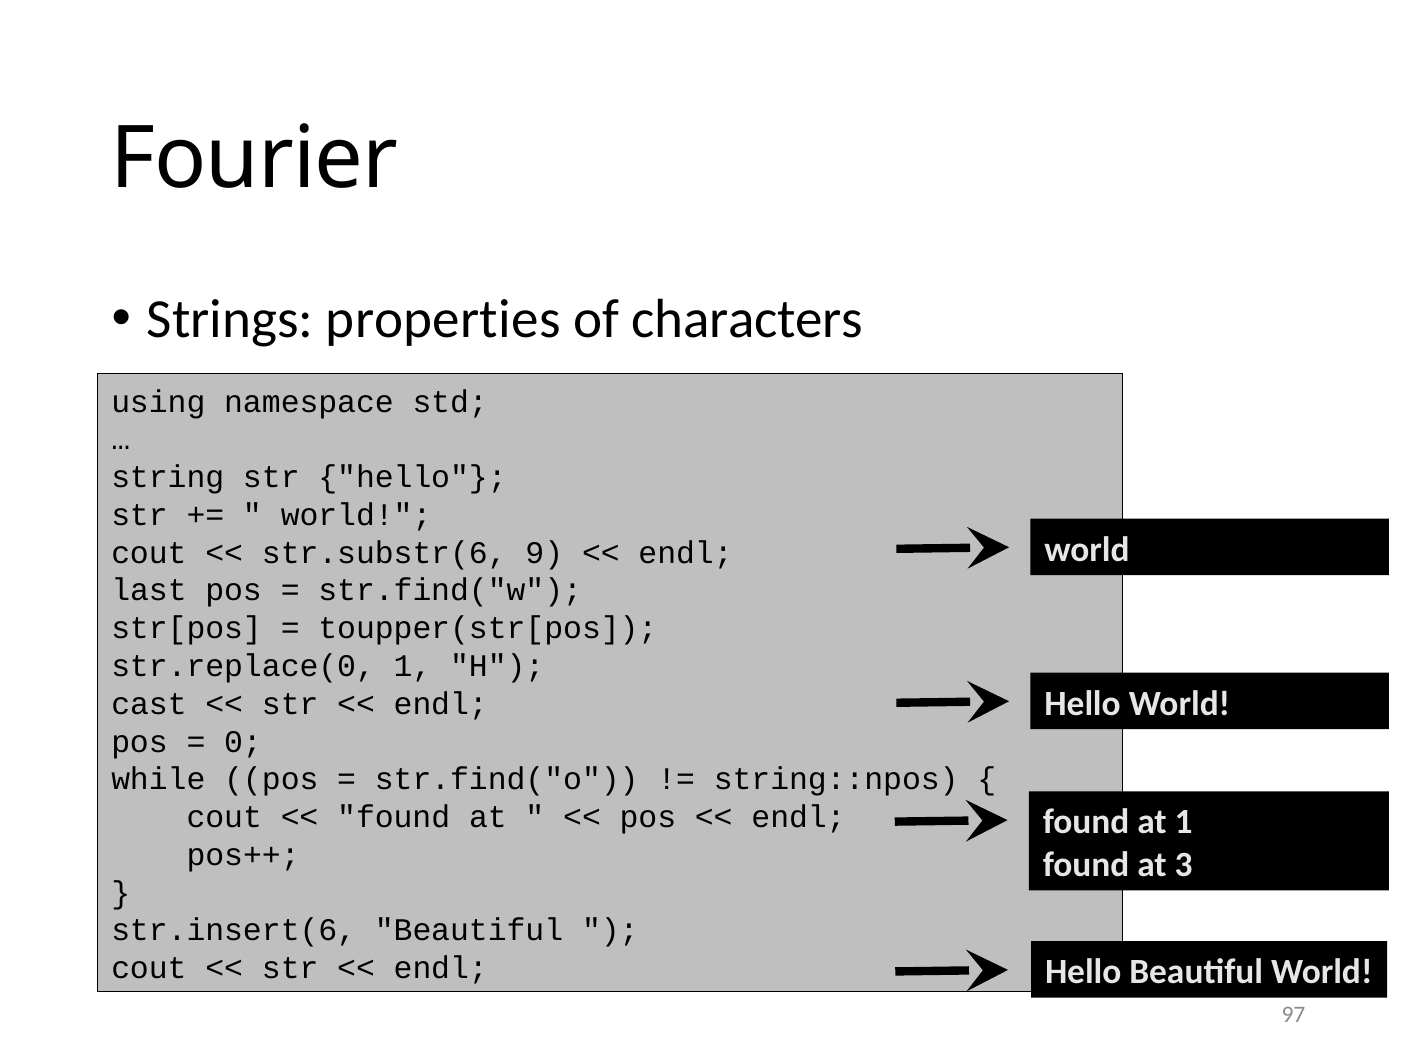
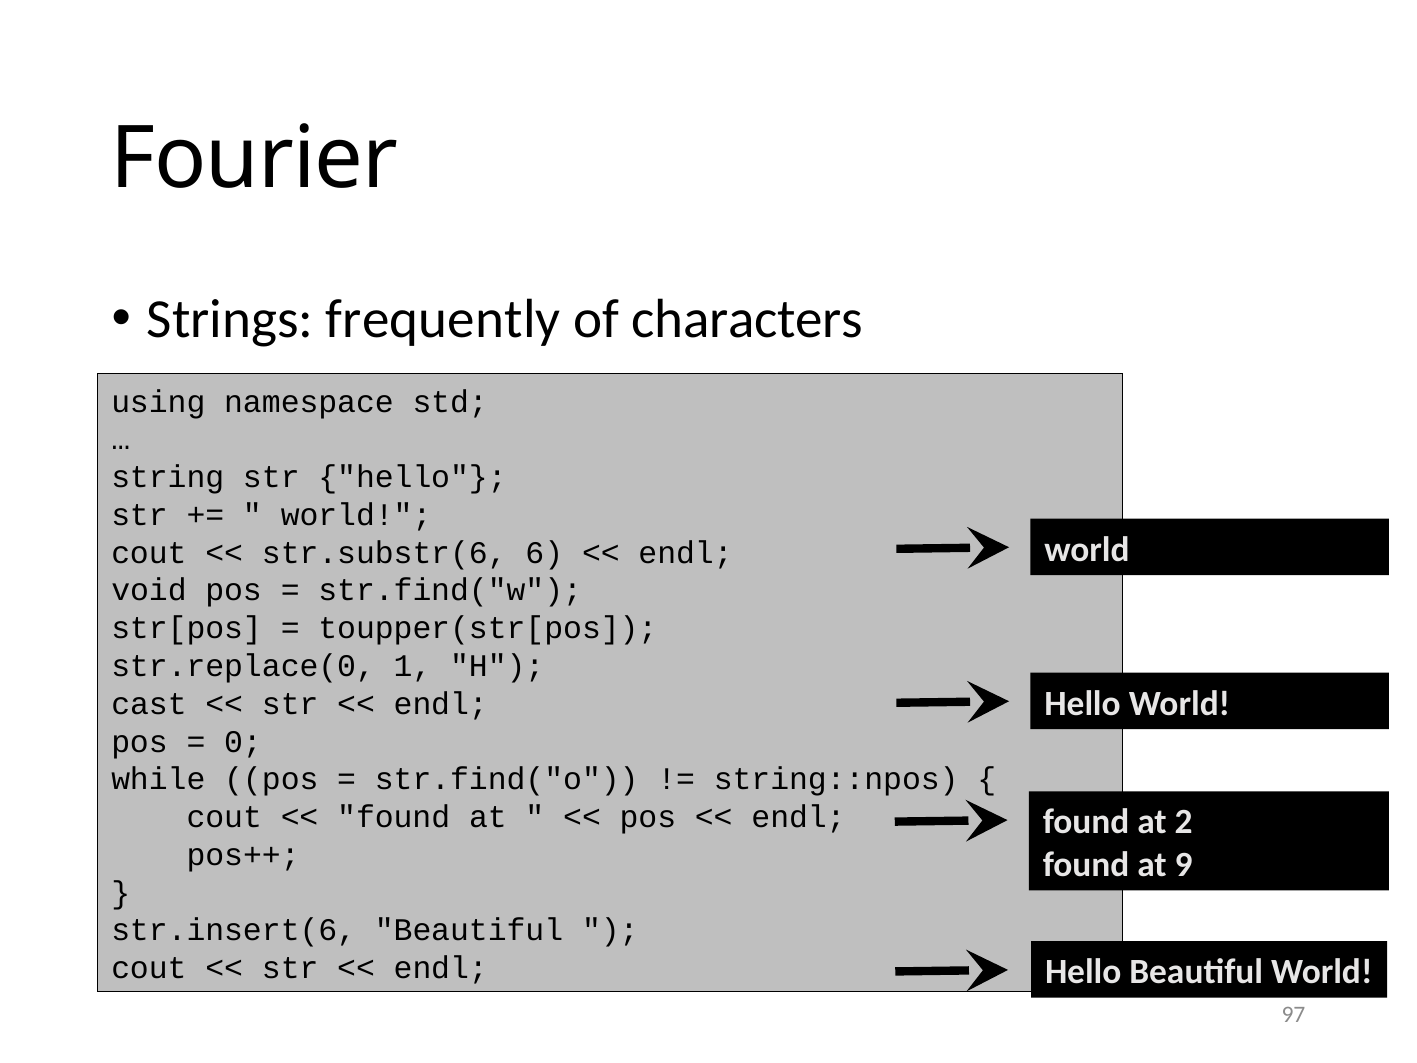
properties: properties -> frequently (443, 319)
9: 9 -> 6 (544, 553)
last: last -> void (149, 590)
at 1: 1 -> 2 (1184, 822)
3: 3 -> 9 (1184, 864)
